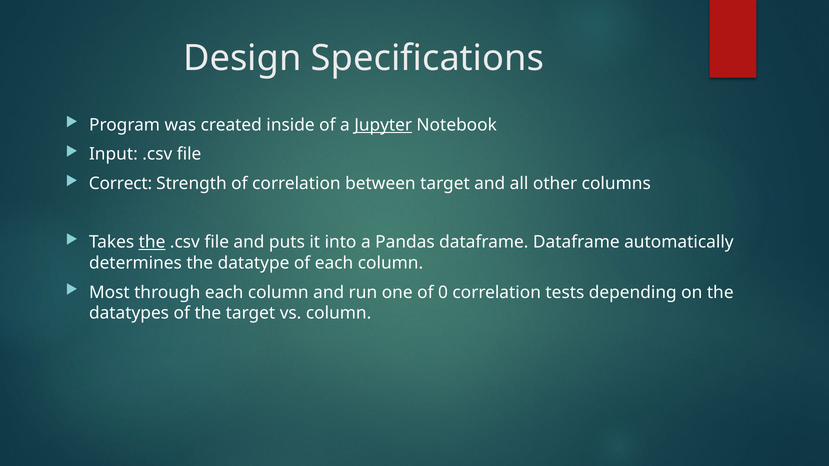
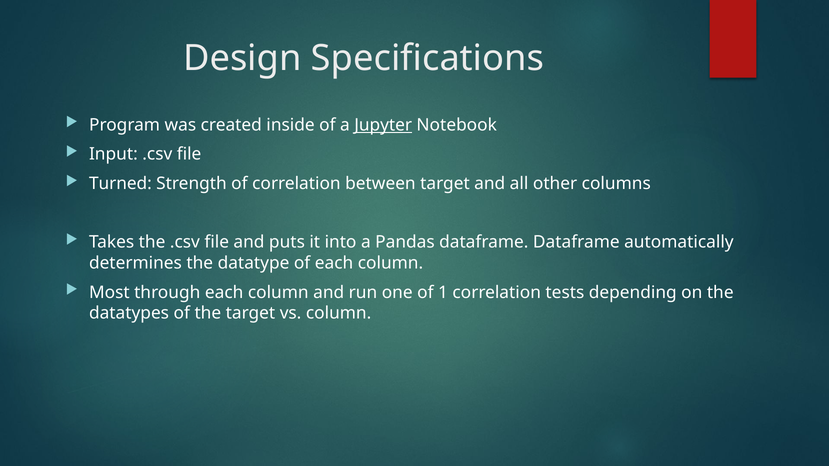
Correct: Correct -> Turned (120, 184)
the underline: present -> none (152, 242)
0: 0 -> 1 (443, 293)
